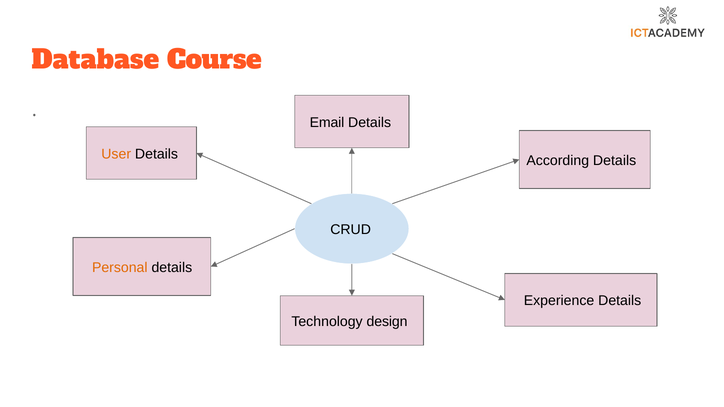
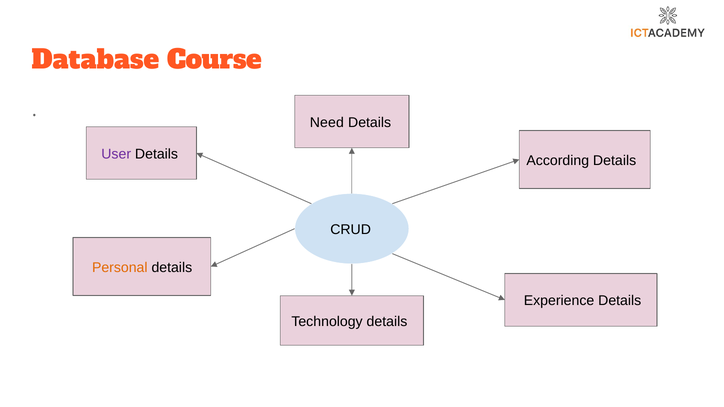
Email: Email -> Need (327, 123)
User colour: orange -> purple (116, 154)
Technology design: design -> details (387, 322)
